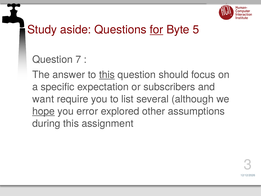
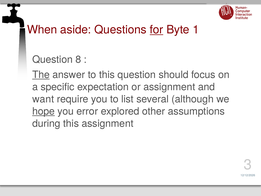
Study: Study -> When (42, 30)
5: 5 -> 1 (196, 30)
7: 7 -> 8 (78, 60)
The underline: none -> present (41, 75)
this underline: present -> none (107, 75)
or subscribers: subscribers -> assignment (169, 87)
